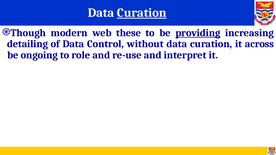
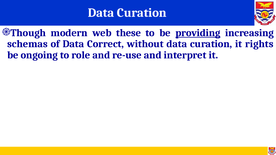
Curation underline: present -> none (142, 13)
detailing: detailing -> schemas (27, 44)
Control: Control -> Correct (105, 44)
across: across -> rights (259, 44)
